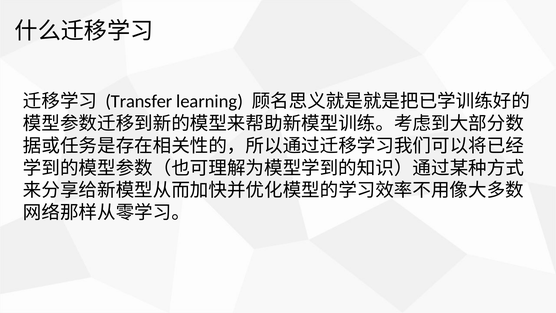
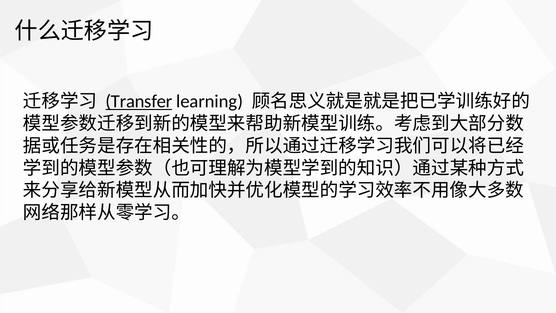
Transfer underline: none -> present (139, 101)
